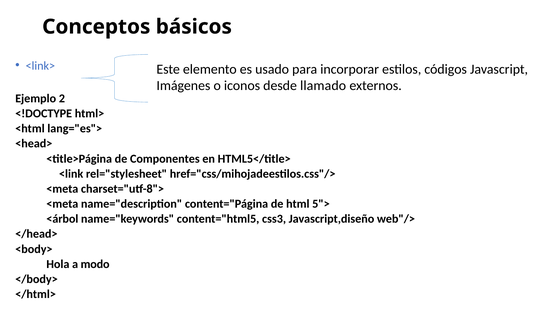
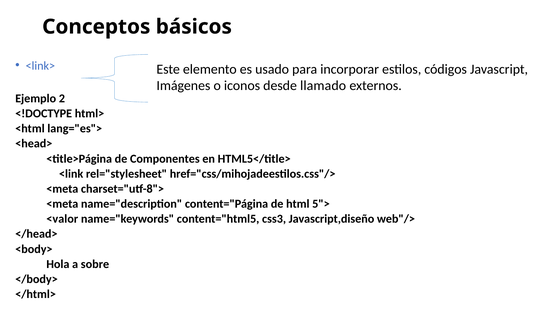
<árbol: <árbol -> <valor (62, 219)
modo: modo -> sobre (95, 264)
